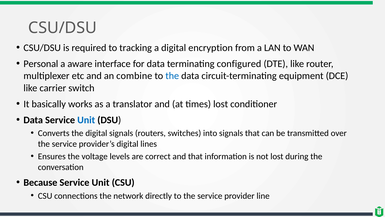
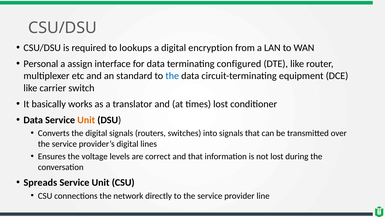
tracking: tracking -> lookups (136, 48)
aware: aware -> assign (80, 64)
combine: combine -> standard (134, 76)
Unit colour: blue -> orange (86, 120)
Because: Because -> Spreads (40, 182)
